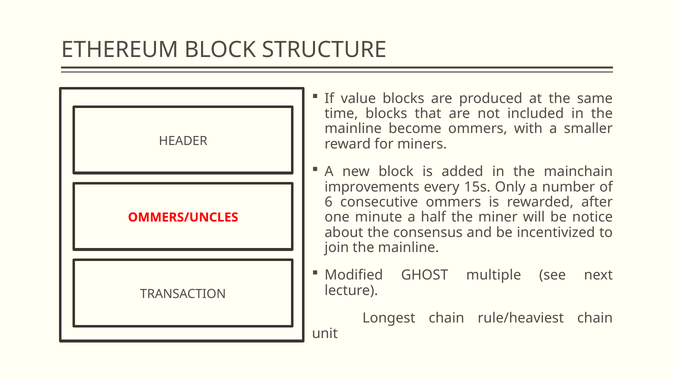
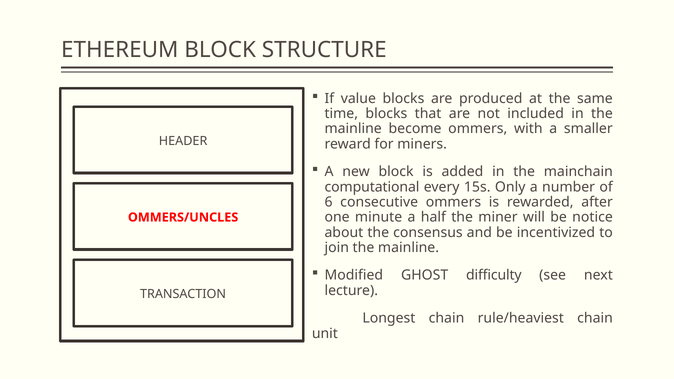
improvements: improvements -> computational (372, 187)
multiple: multiple -> difficulty (494, 275)
